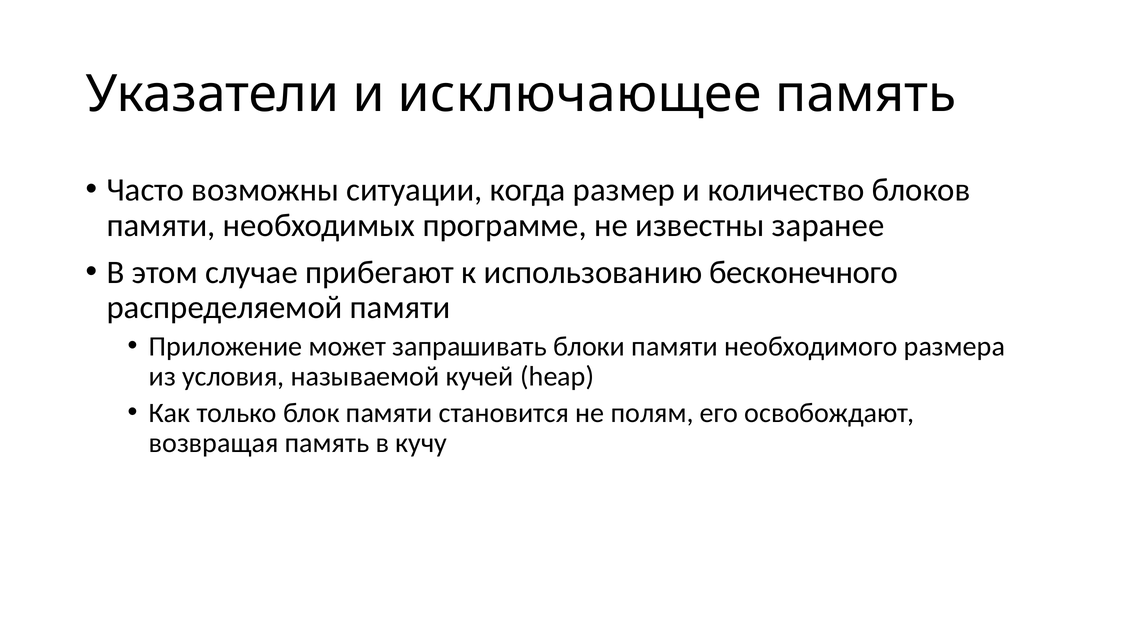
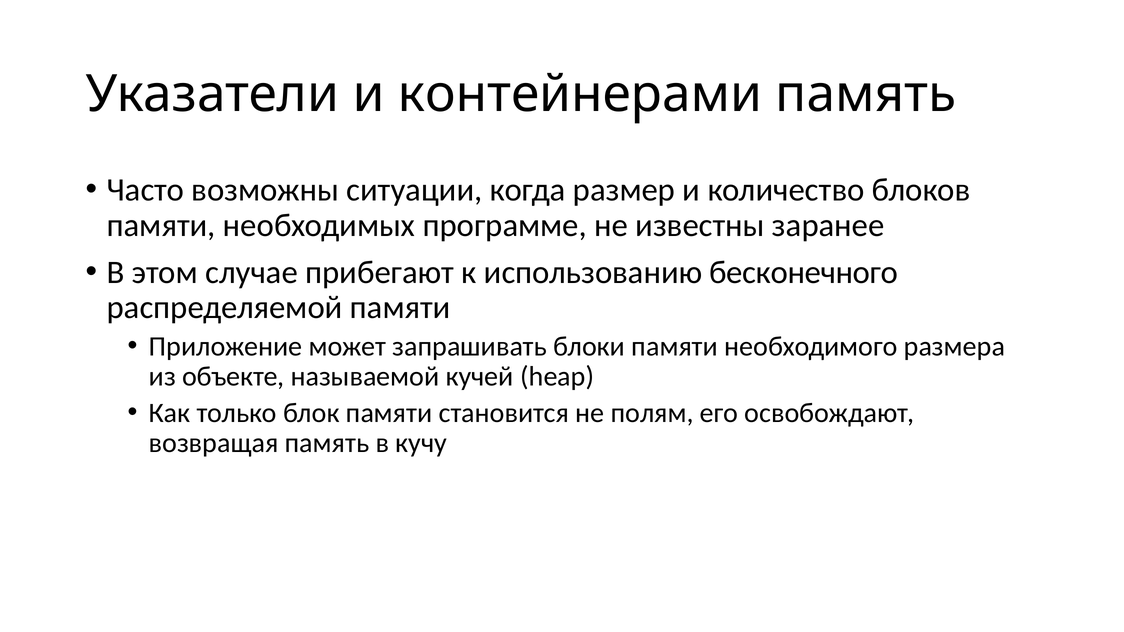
исключающее: исключающее -> контейнерами (580, 94)
условия: условия -> объекте (233, 377)
